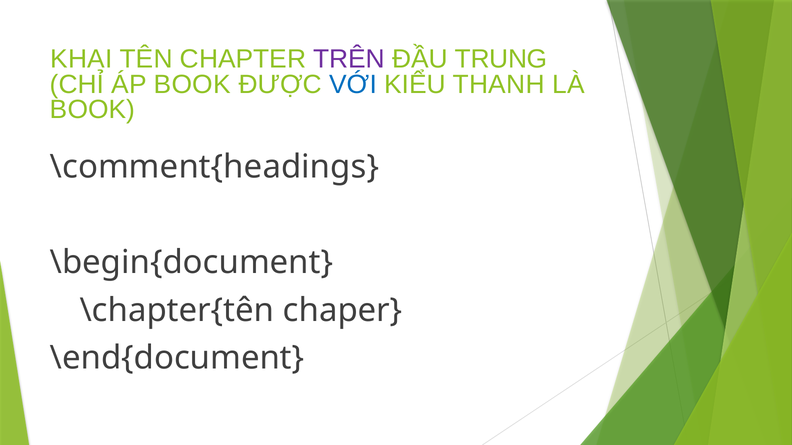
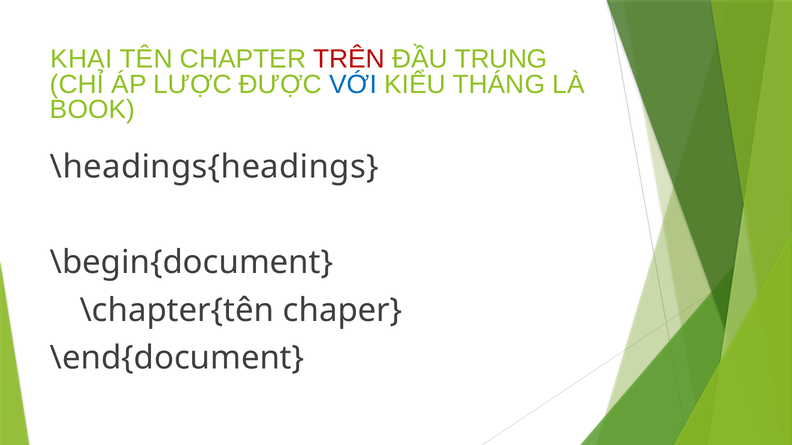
TRÊN colour: purple -> red (349, 59)
ÁP BOOK: BOOK -> LƯỢC (193, 85)
THANH: THANH -> THÁNG (499, 85)
\comment{headings: \comment{headings -> \headings{headings (214, 167)
